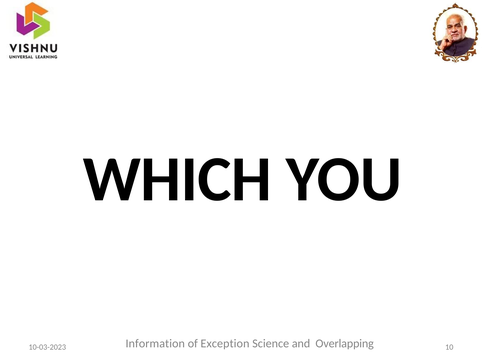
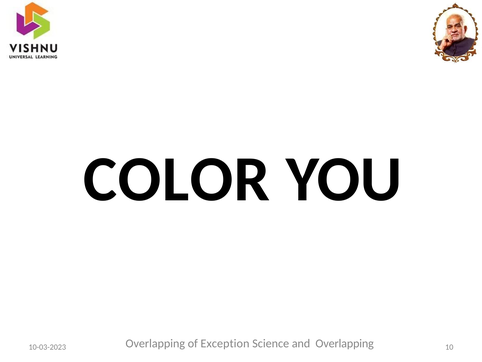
WHICH: WHICH -> COLOR (177, 179)
Information: Information -> Overlapping (155, 343)
